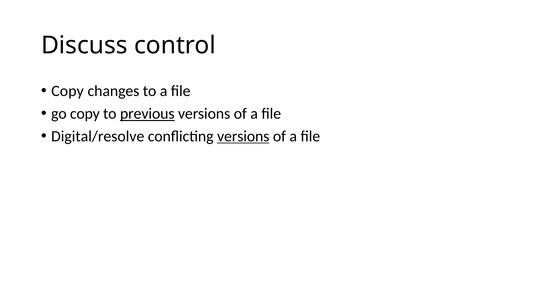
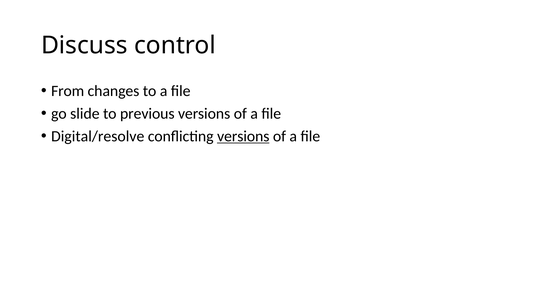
Copy: Copy -> From (68, 91)
go copy: copy -> slide (85, 114)
previous underline: present -> none (147, 114)
